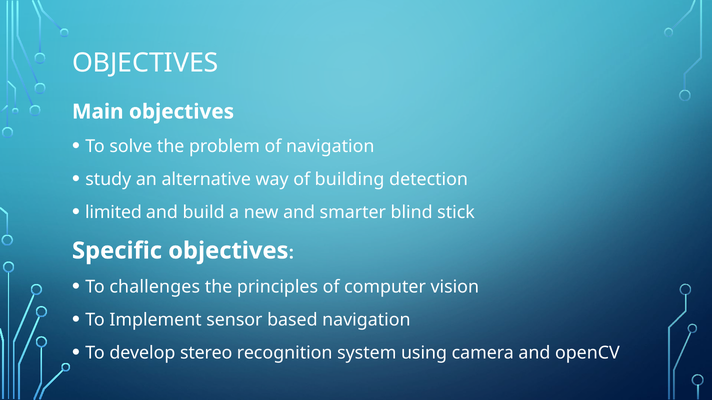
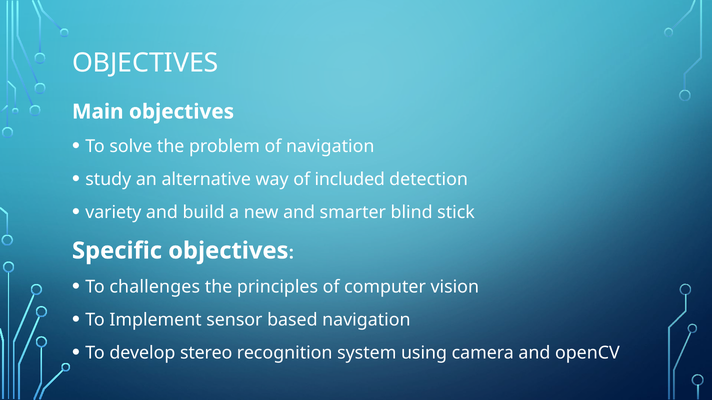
building: building -> included (350, 180)
limited: limited -> variety (113, 213)
